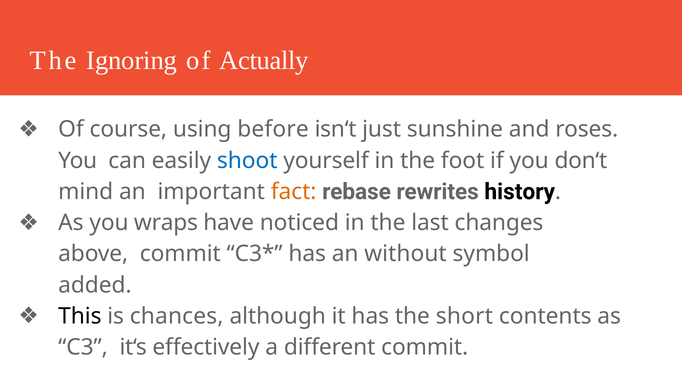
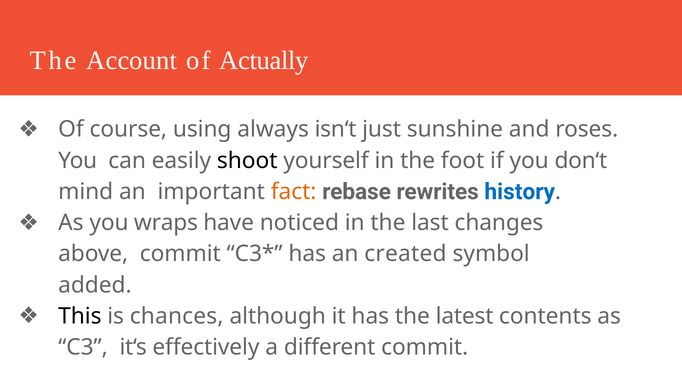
Ignoring: Ignoring -> Account (132, 60)
before: before -> always (273, 129)
shoot colour: blue -> black (247, 160)
history colour: black -> blue (520, 191)
without: without -> created (405, 254)
short: short -> latest (465, 316)
